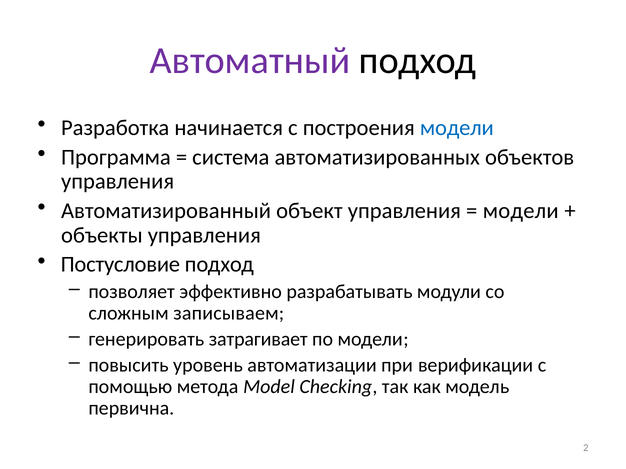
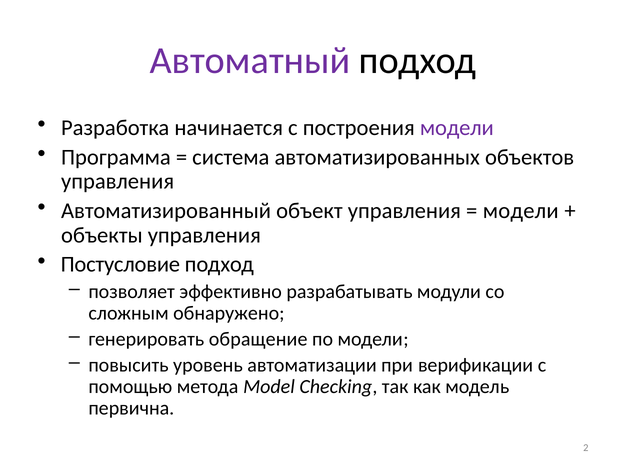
модели colour: blue -> purple (457, 128)
записываем: записываем -> обнаружено (229, 313)
затрагивает: затрагивает -> обращение (258, 339)
